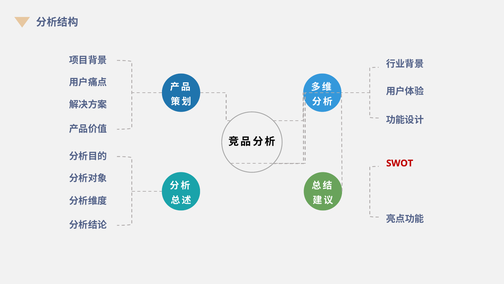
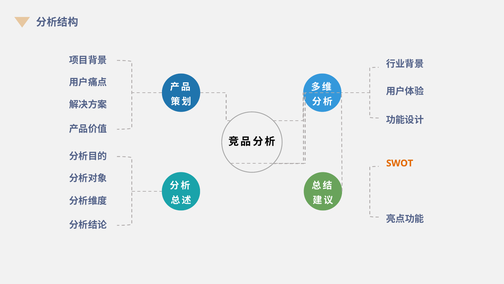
SWOT colour: red -> orange (400, 163)
